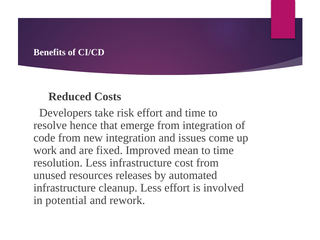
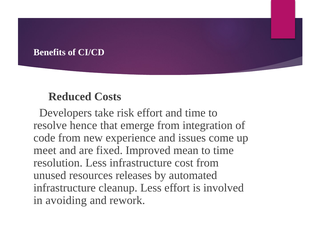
new integration: integration -> experience (131, 138)
work: work -> meet (45, 150)
potential: potential -> avoiding (66, 200)
